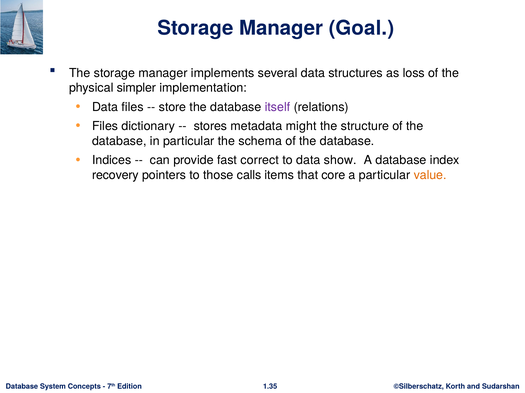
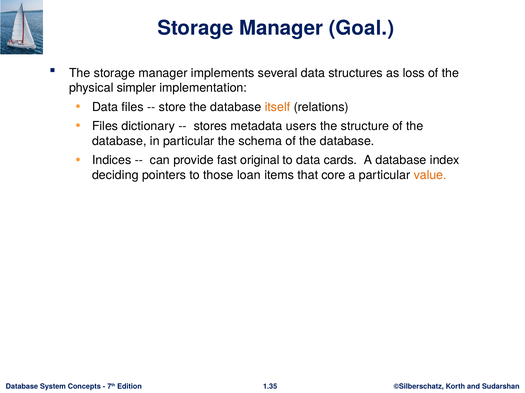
itself colour: purple -> orange (278, 107)
might: might -> users (301, 126)
correct: correct -> original (260, 160)
show: show -> cards (340, 160)
recovery: recovery -> deciding (115, 175)
calls: calls -> loan (249, 175)
